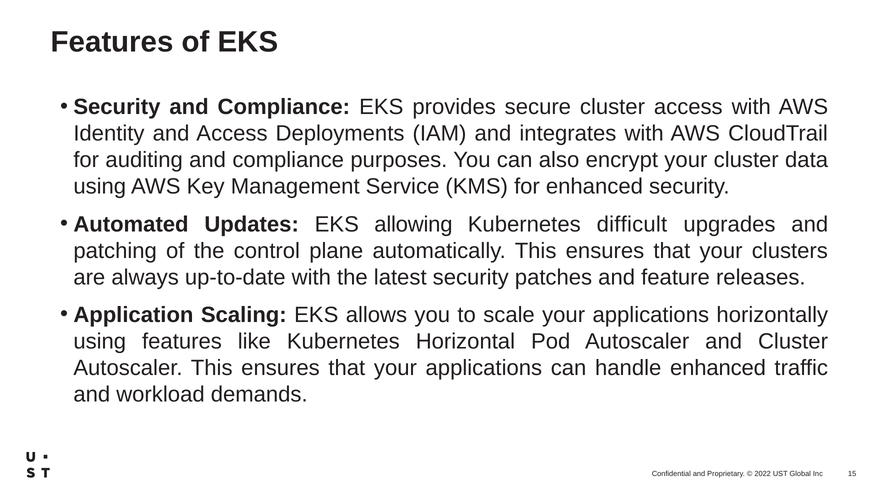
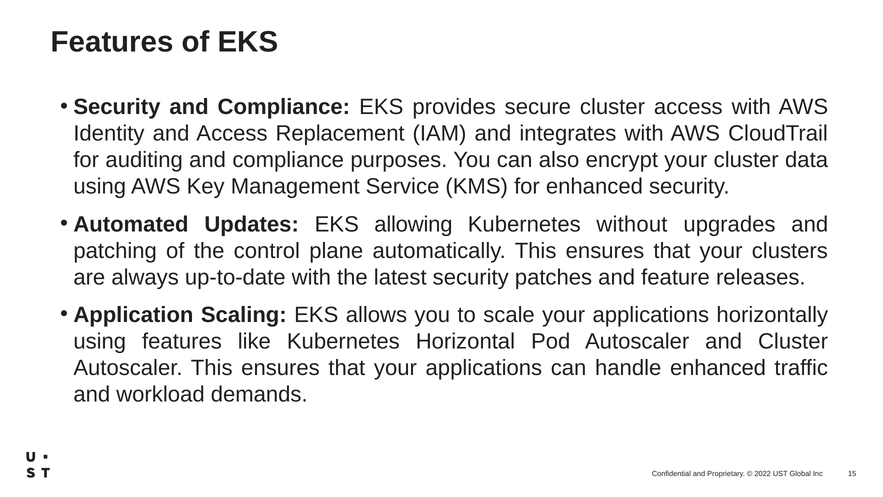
Deployments: Deployments -> Replacement (340, 134)
difficult: difficult -> without (632, 224)
